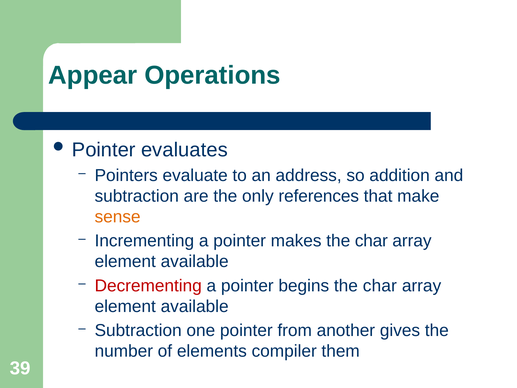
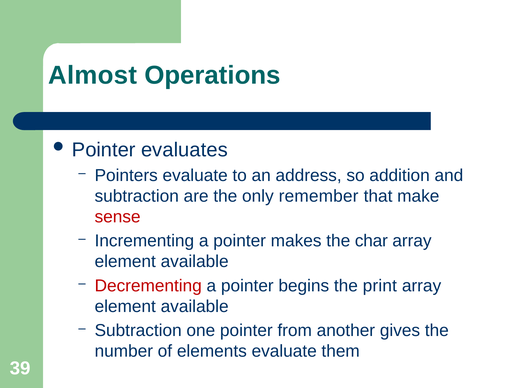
Appear: Appear -> Almost (93, 75)
references: references -> remember (319, 196)
sense colour: orange -> red (118, 217)
char: char -> print (380, 286)
elements compiler: compiler -> evaluate (284, 351)
